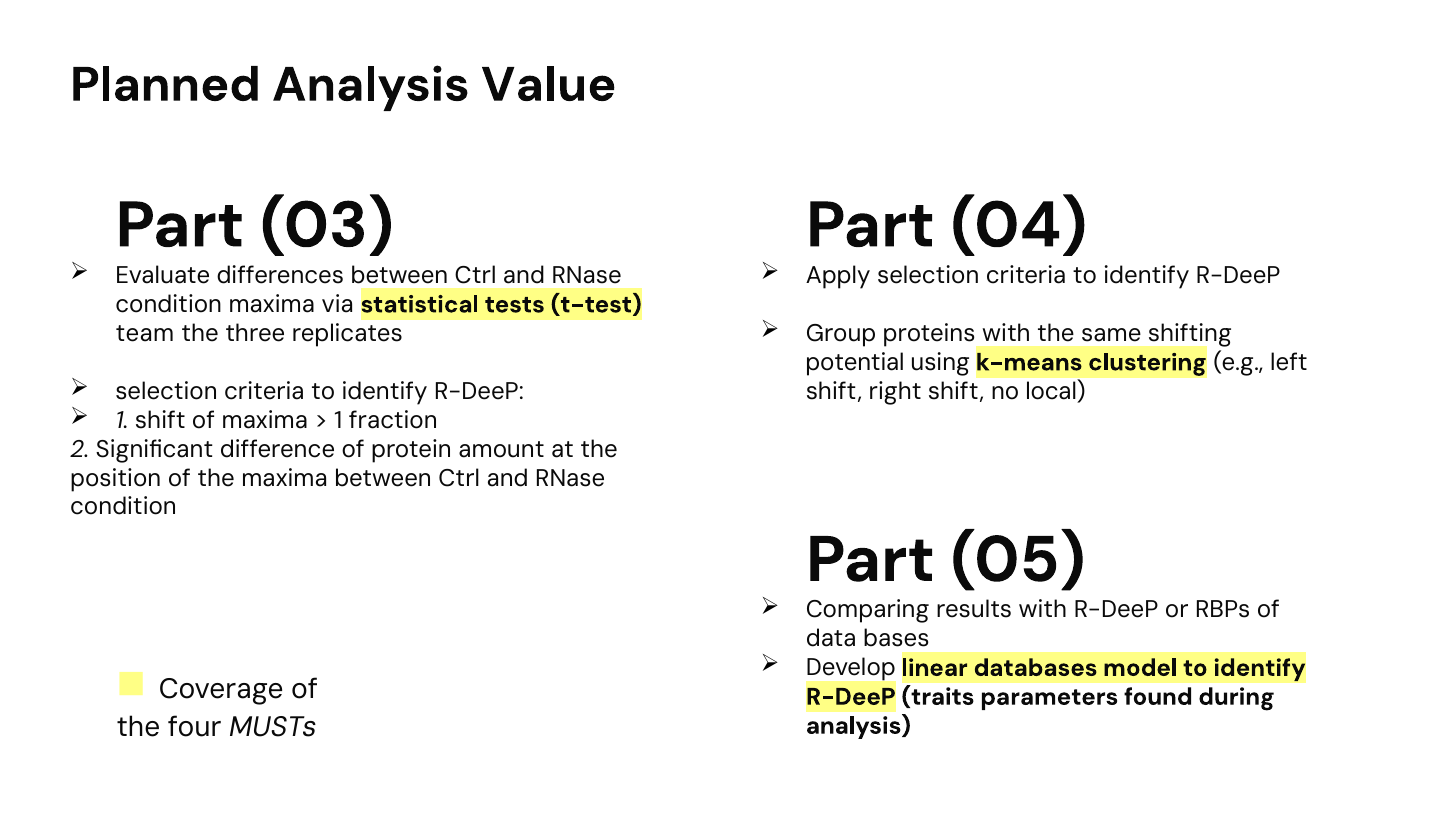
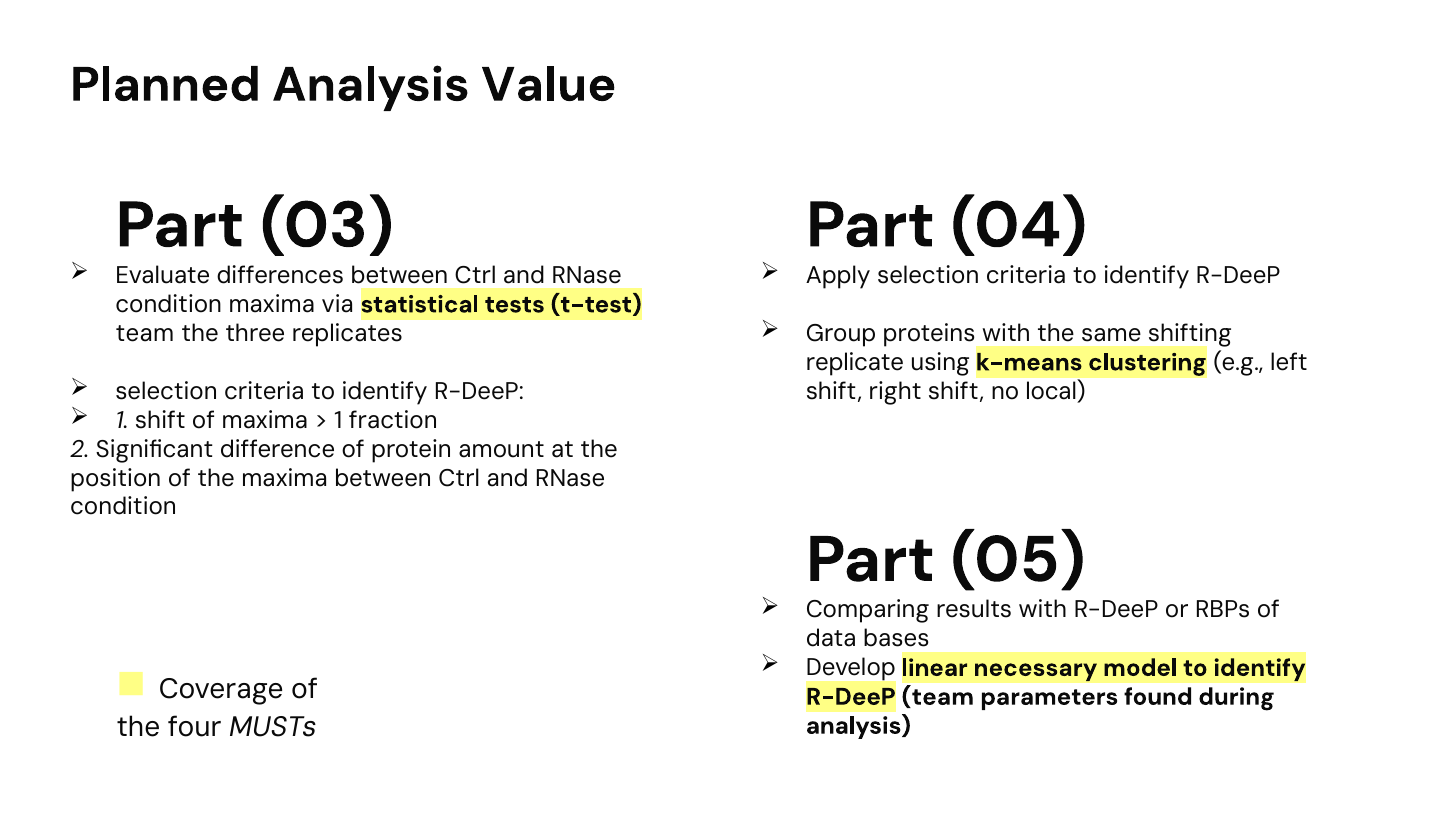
potential: potential -> replicate (855, 362)
databases: databases -> necessary (1035, 668)
R-DeeP traits: traits -> team (938, 697)
